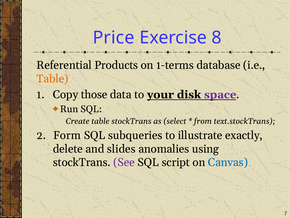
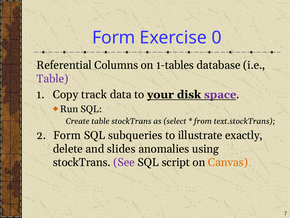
Price: Price -> Form (114, 37)
8: 8 -> 0 (217, 37)
Products: Products -> Columns (116, 65)
1-terms: 1-terms -> 1-tables (175, 65)
Table colour: orange -> purple (52, 79)
those: those -> track (94, 94)
Canvas colour: blue -> orange (228, 162)
